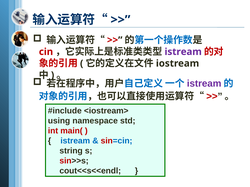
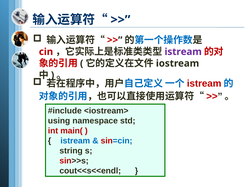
istream colour: purple -> red (204, 84)
